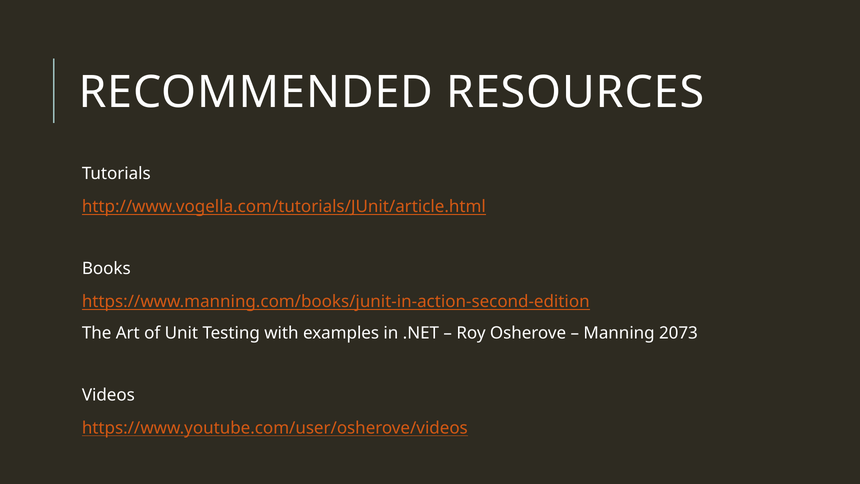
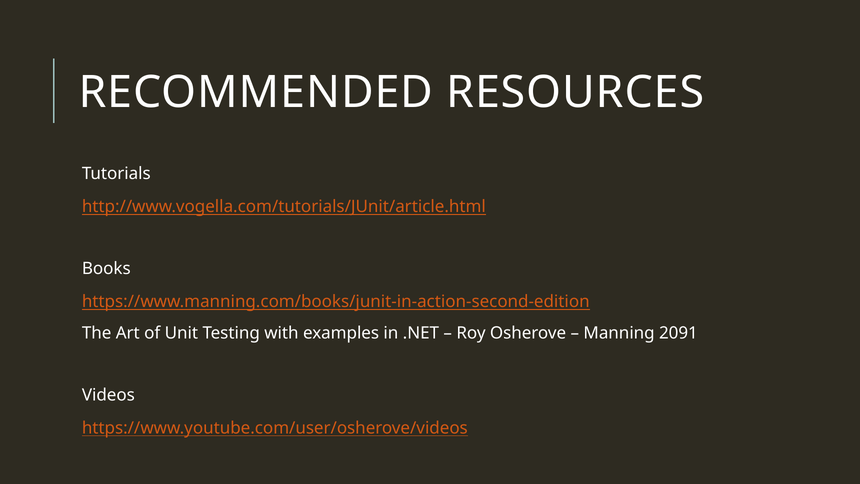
2073: 2073 -> 2091 (678, 333)
